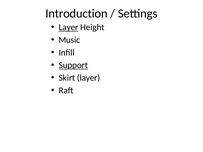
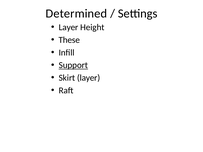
Introduction: Introduction -> Determined (76, 14)
Layer underline: present -> none (69, 27)
Music: Music -> These (69, 40)
